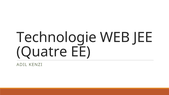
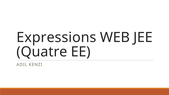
Technologie: Technologie -> Expressions (56, 37)
